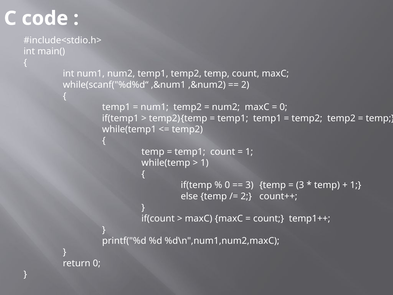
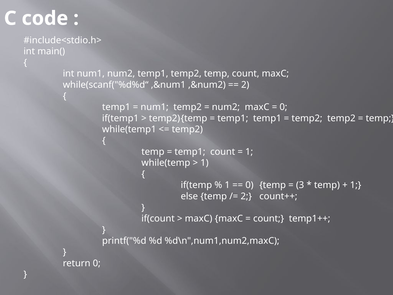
0: 0 -> 1 (227, 185)
3: 3 -> 0 (249, 185)
